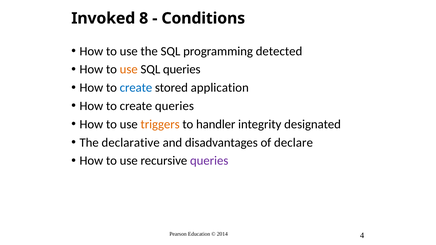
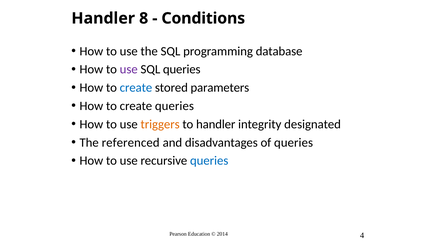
Invoked: Invoked -> Handler (103, 18)
detected: detected -> database (279, 51)
use colour: orange -> purple (129, 70)
application: application -> parameters (220, 88)
declarative: declarative -> referenced (131, 143)
of declare: declare -> queries (294, 143)
queries colour: purple -> blue (209, 161)
